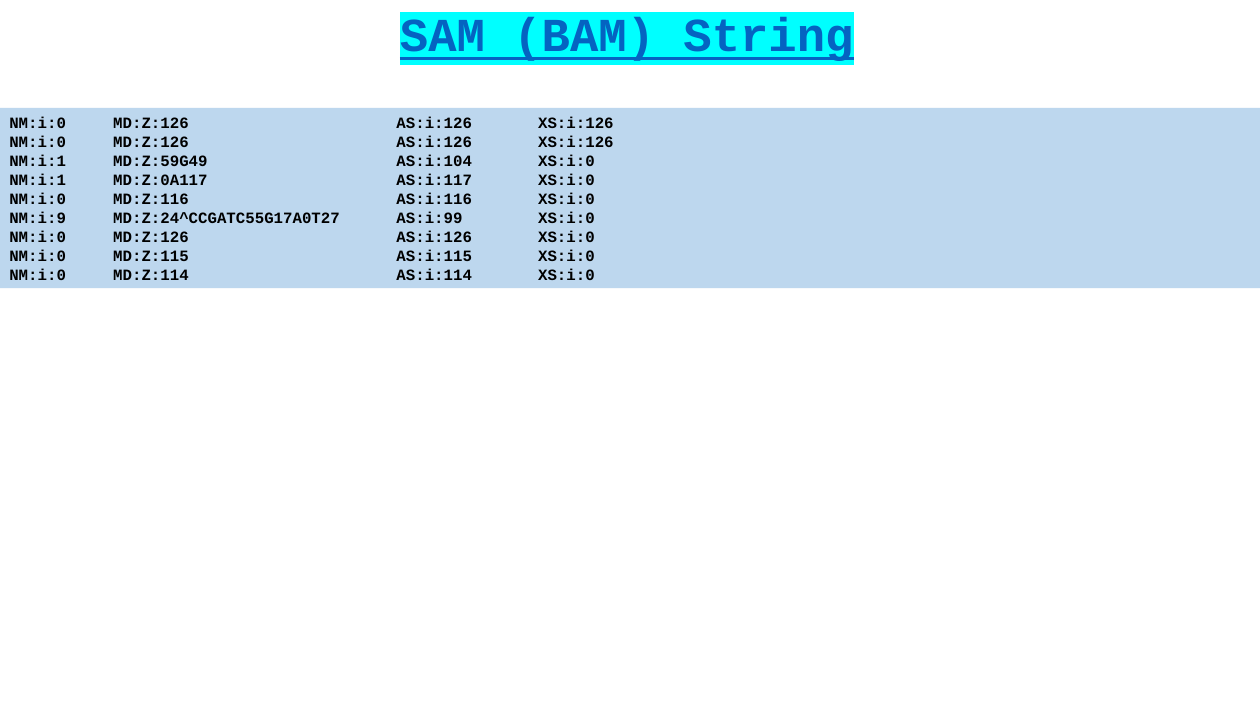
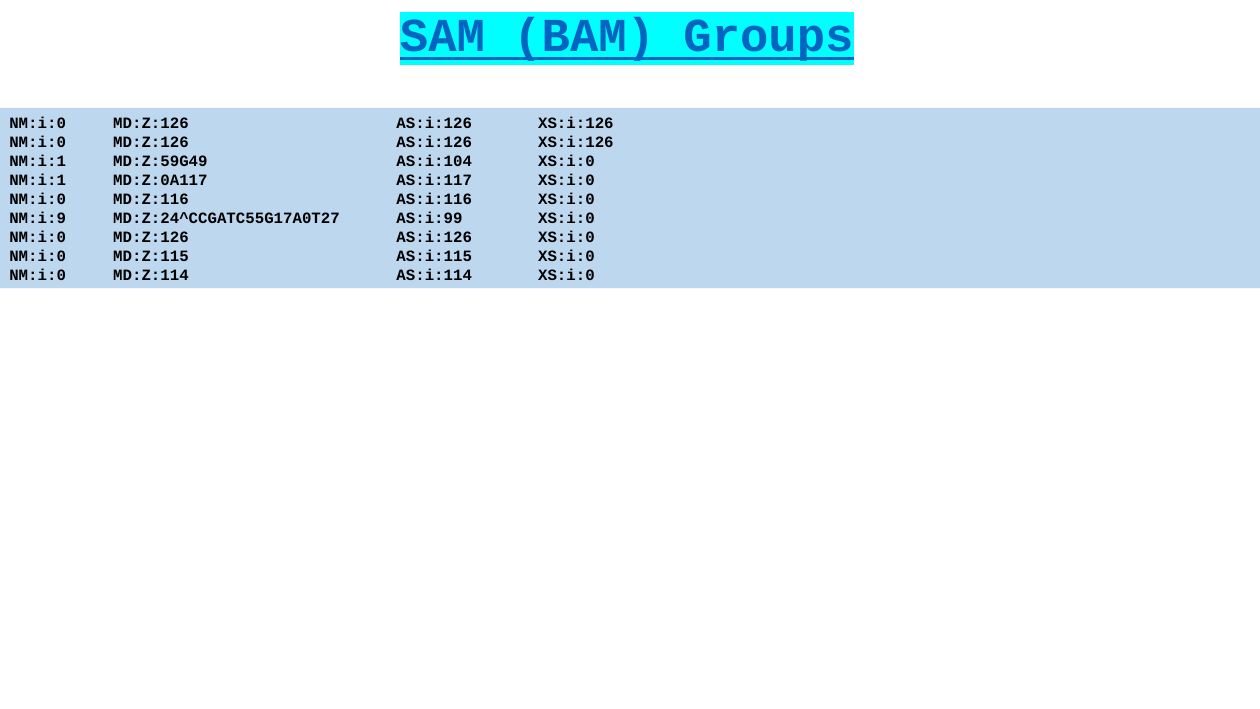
String: String -> Groups (768, 36)
